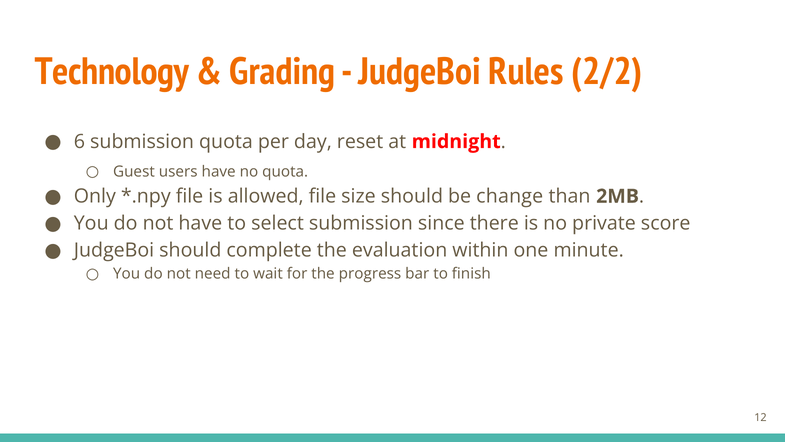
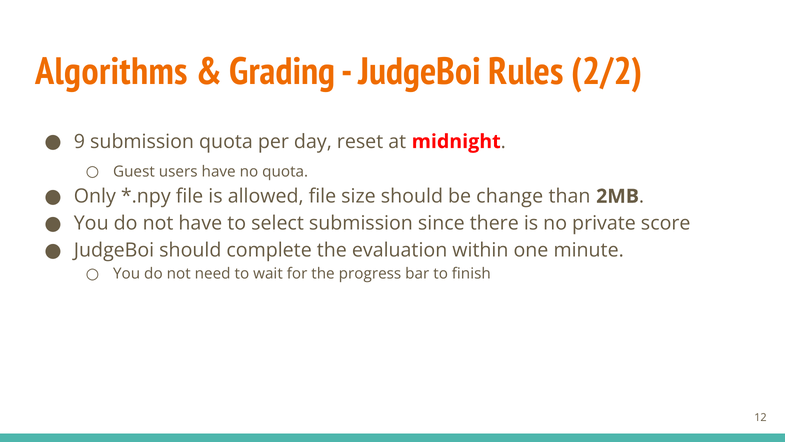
Technology: Technology -> Algorithms (111, 72)
6: 6 -> 9 (79, 141)
